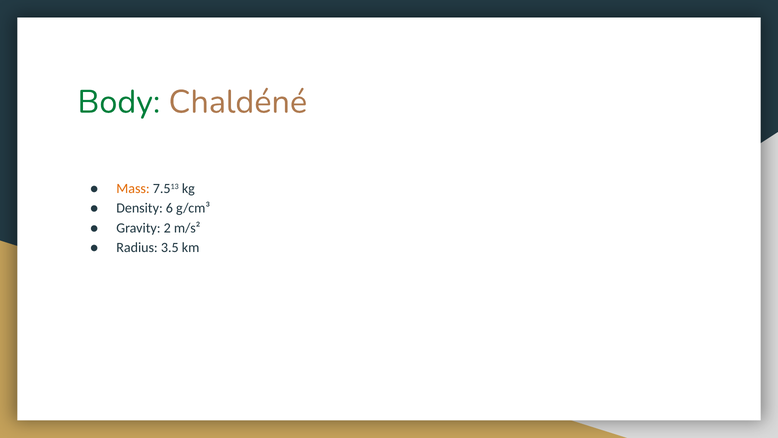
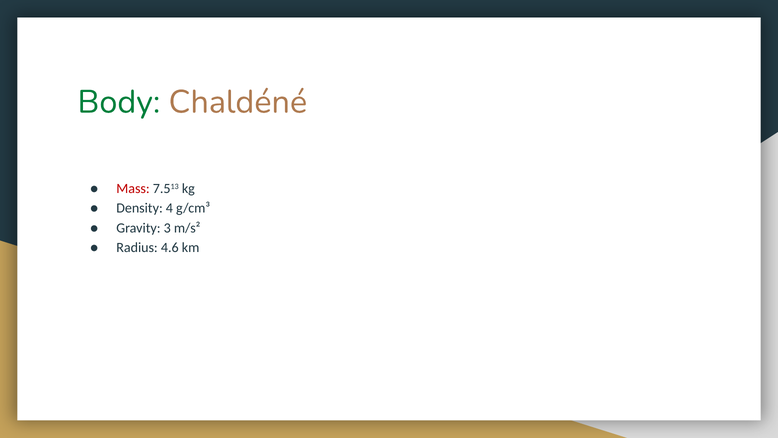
Mass colour: orange -> red (133, 188)
6: 6 -> 4 (169, 208)
2: 2 -> 3 (167, 228)
3.5: 3.5 -> 4.6 (170, 247)
